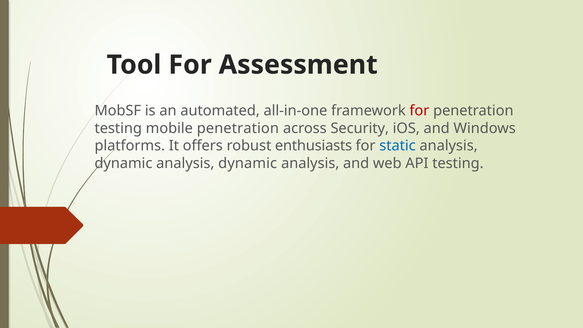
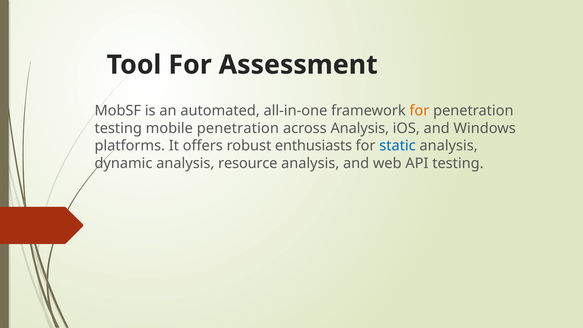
for colour: red -> orange (419, 111)
across Security: Security -> Analysis (360, 128)
dynamic analysis dynamic: dynamic -> resource (248, 163)
